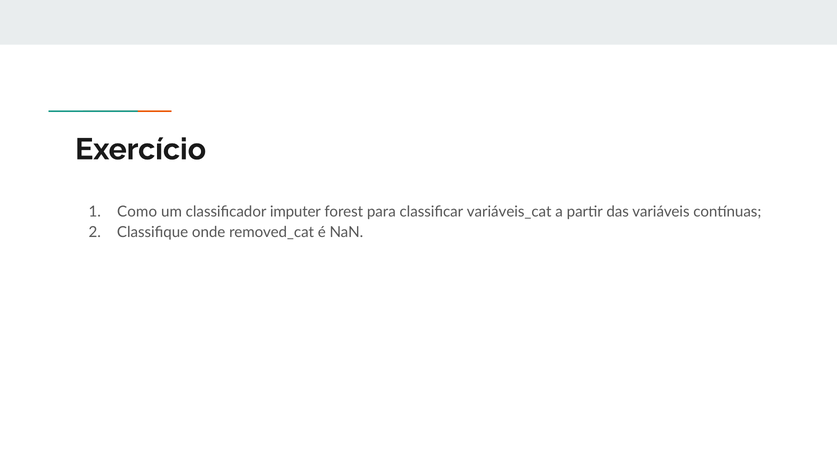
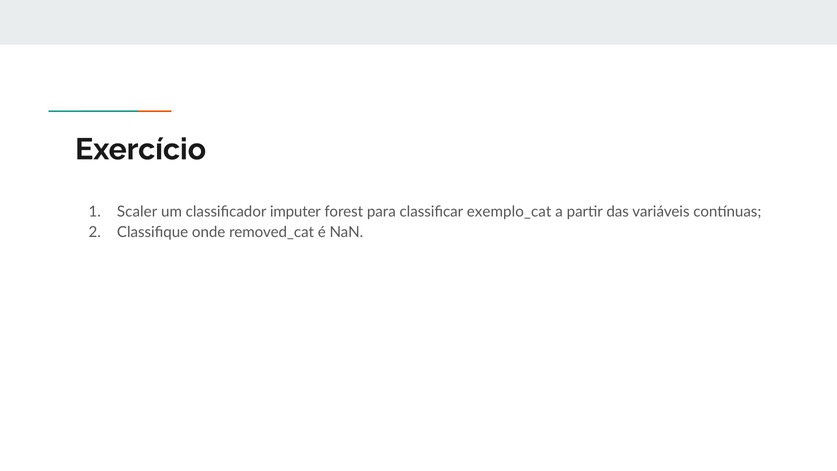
Como: Como -> Scaler (137, 212)
variáveis_cat: variáveis_cat -> exemplo_cat (509, 212)
